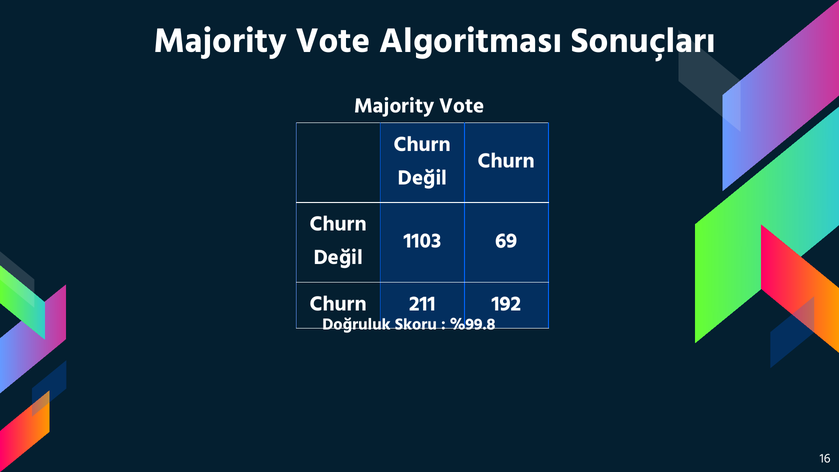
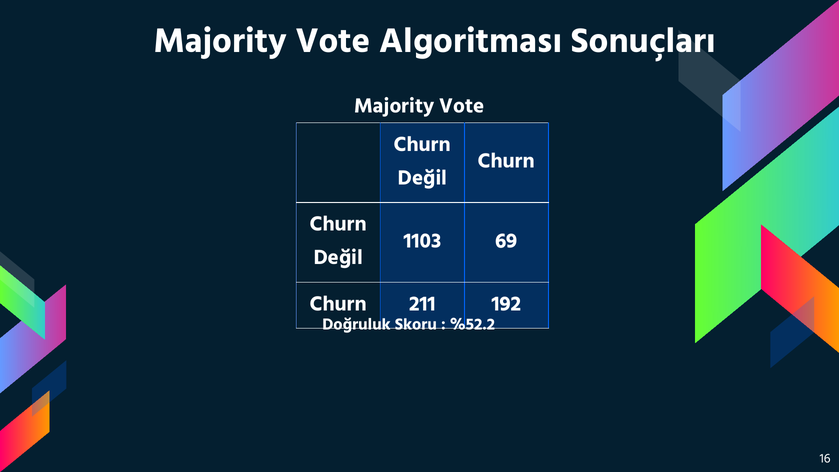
%99.8: %99.8 -> %52.2 (472, 324)
